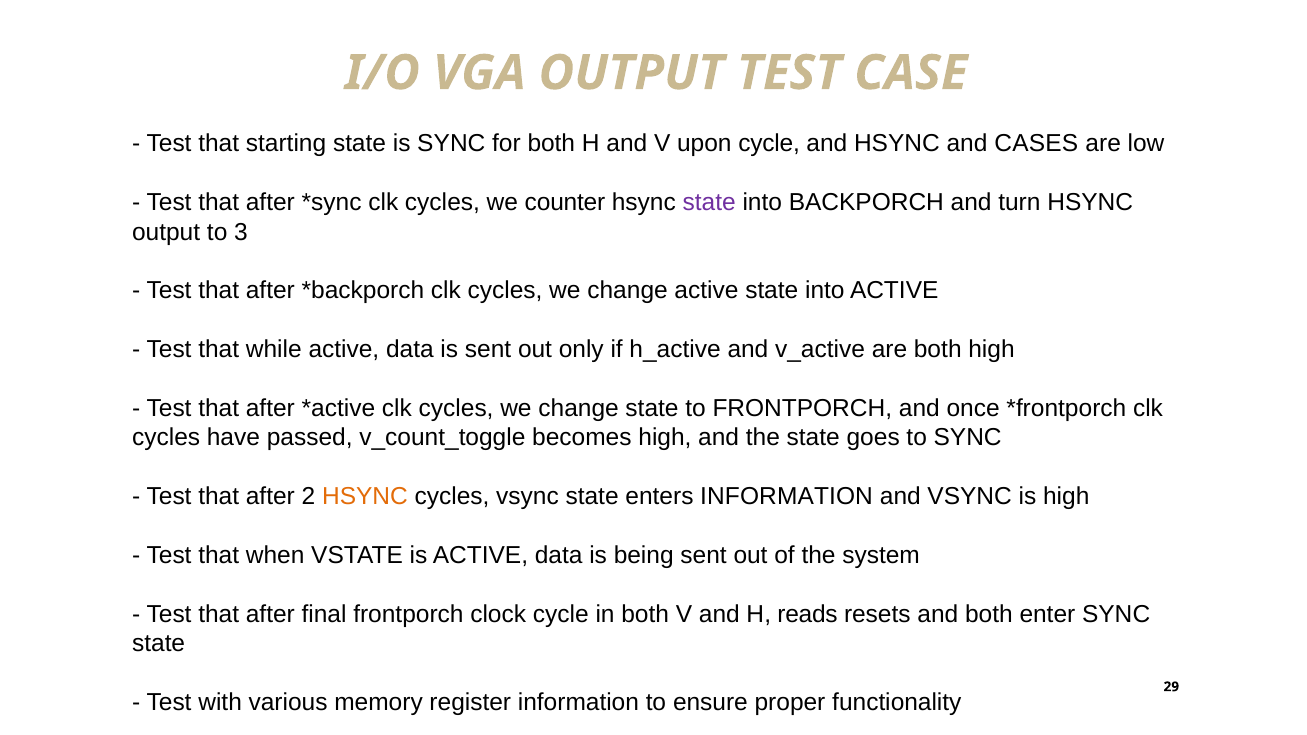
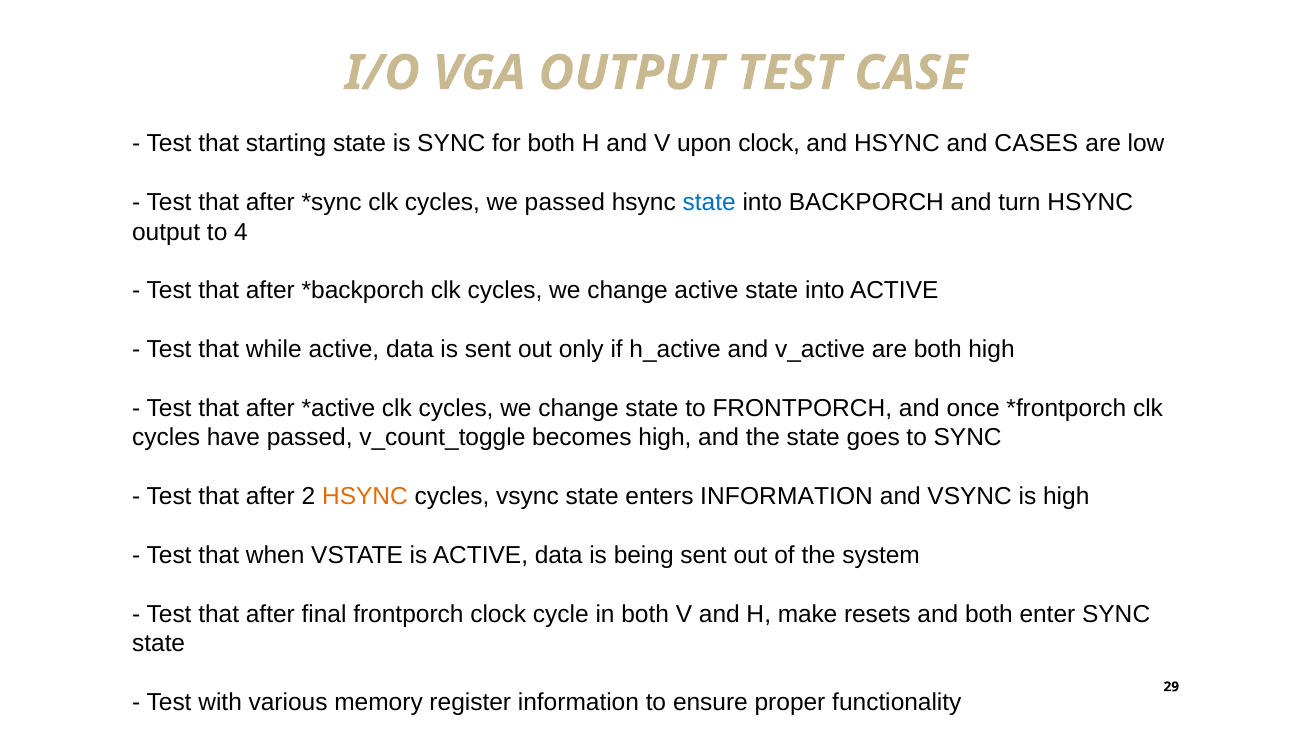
upon cycle: cycle -> clock (769, 144)
we counter: counter -> passed (565, 203)
state colour: purple -> blue (709, 203)
3: 3 -> 4 (241, 232)
reads: reads -> make (808, 614)
